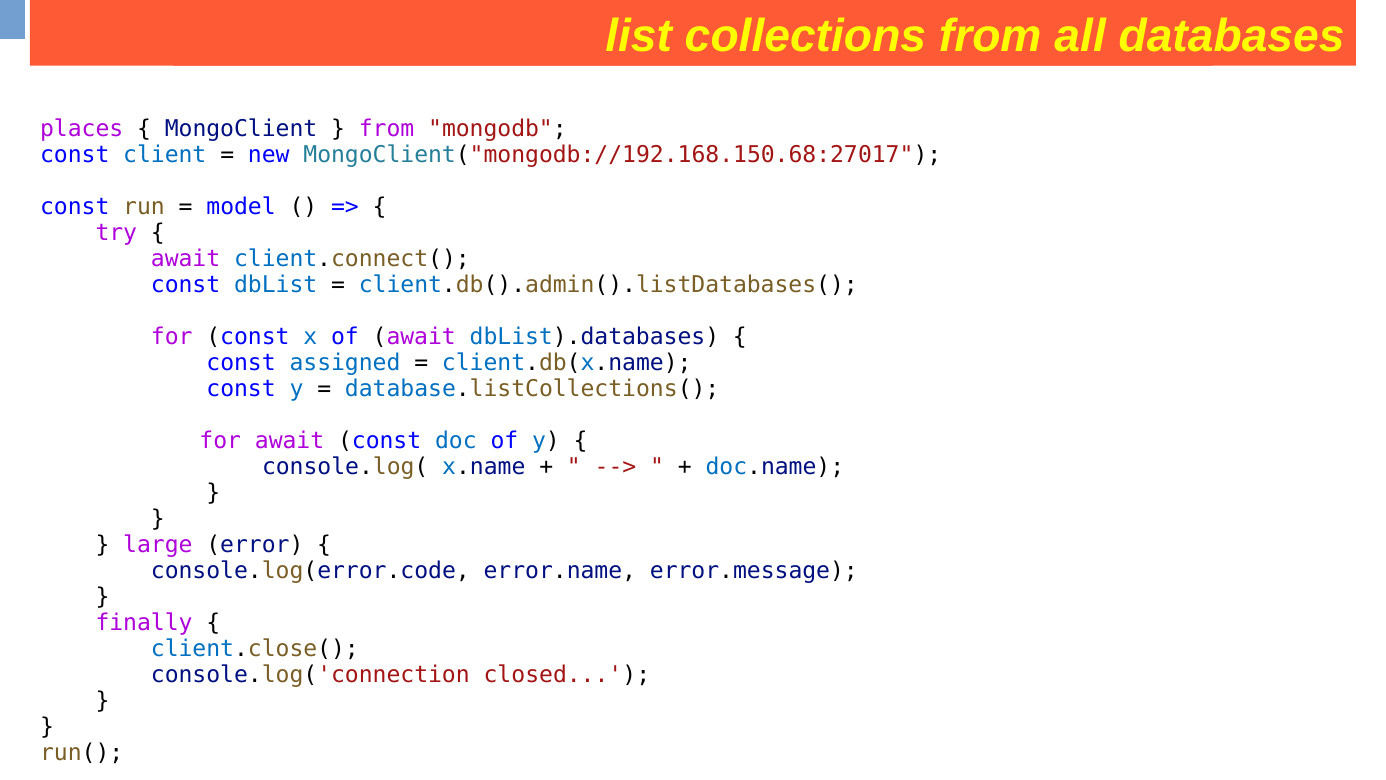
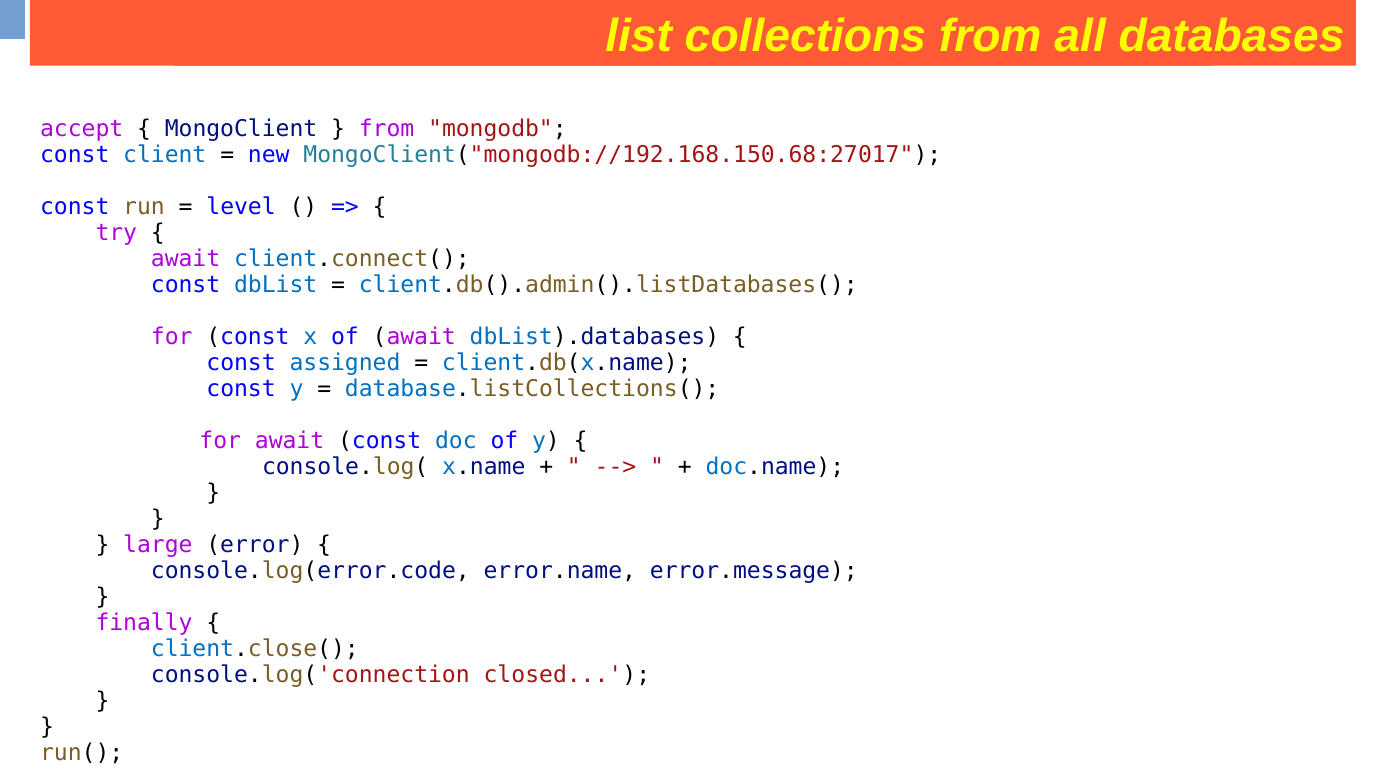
places: places -> accept (82, 129)
model: model -> level (241, 207)
